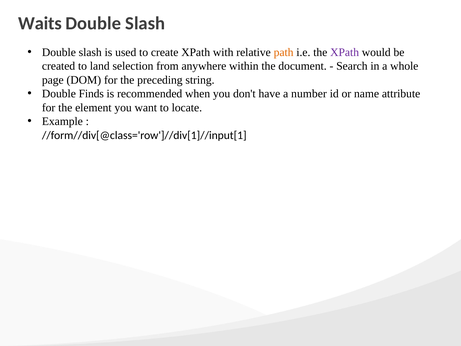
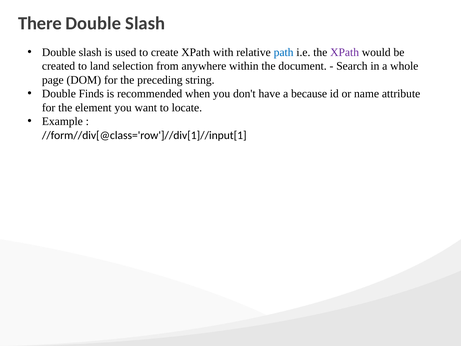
Waits: Waits -> There (40, 23)
path colour: orange -> blue (284, 52)
number: number -> because (309, 94)
